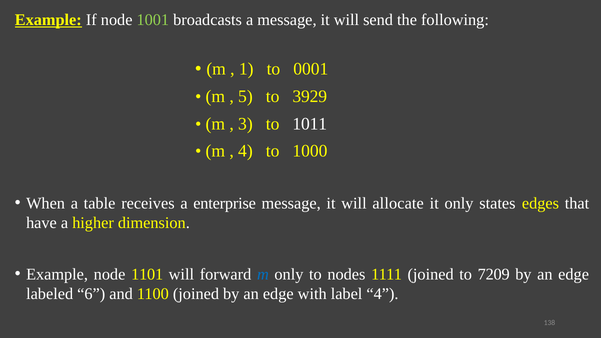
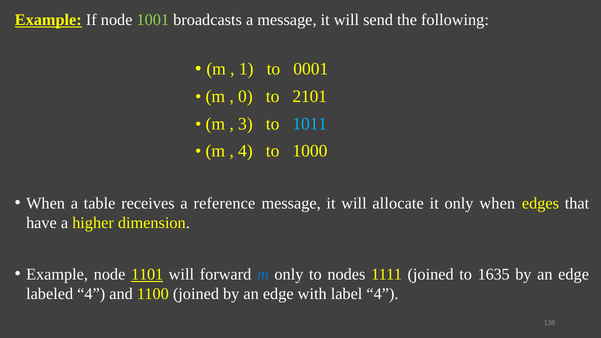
5: 5 -> 0 (245, 96)
3929: 3929 -> 2101 (310, 96)
1011 colour: white -> light blue (310, 124)
enterprise: enterprise -> reference (224, 203)
only states: states -> when (497, 203)
1101 underline: none -> present (147, 275)
7209: 7209 -> 1635 (494, 275)
labeled 6: 6 -> 4 (91, 294)
